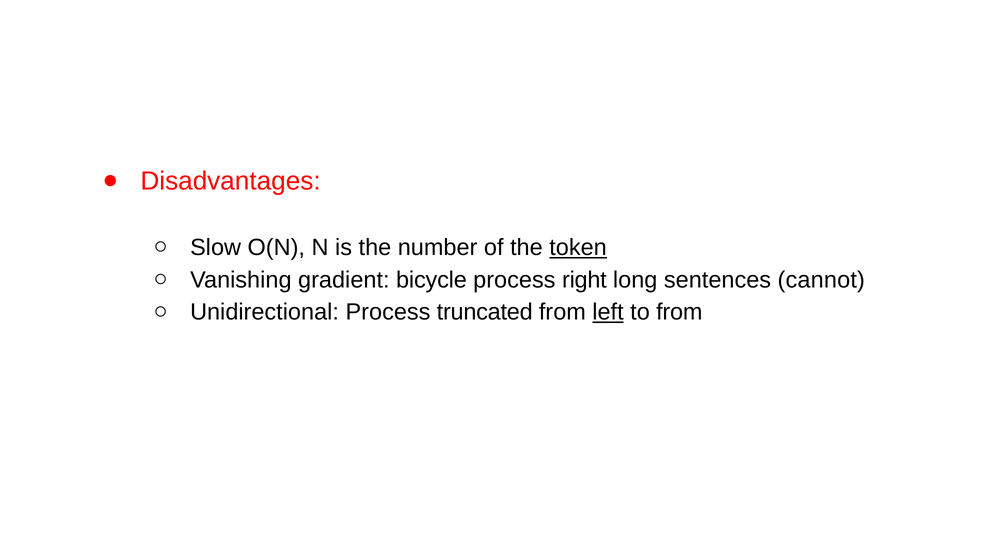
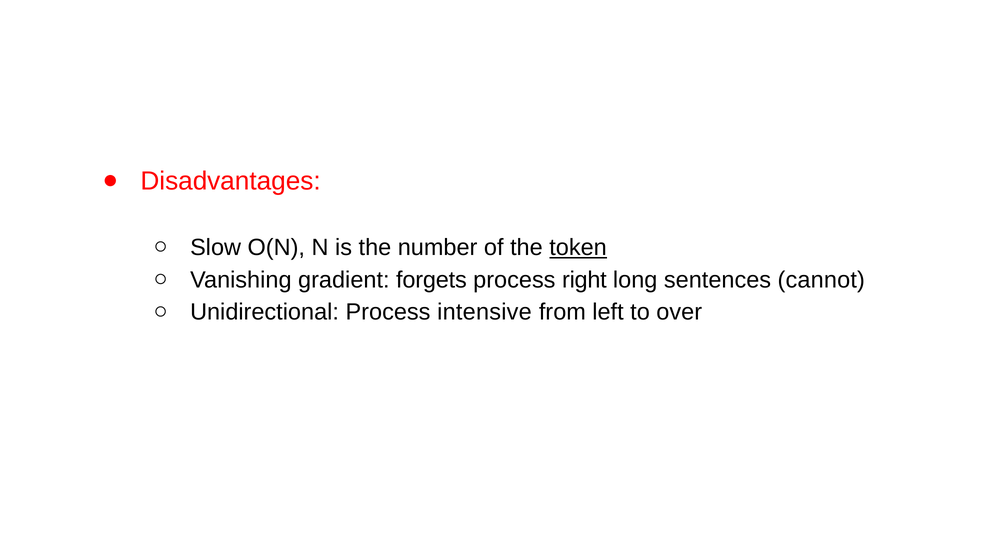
bicycle: bicycle -> forgets (431, 280)
truncated: truncated -> intensive (484, 312)
left underline: present -> none (608, 312)
to from: from -> over (679, 312)
